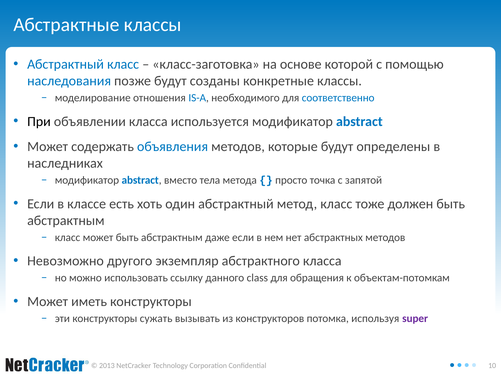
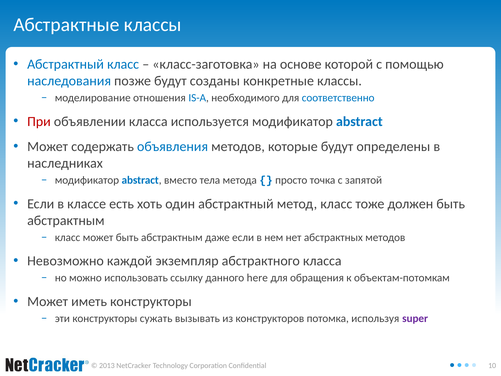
При colour: black -> red (39, 121)
другого: другого -> каждой (130, 261)
class: class -> here (257, 278)
